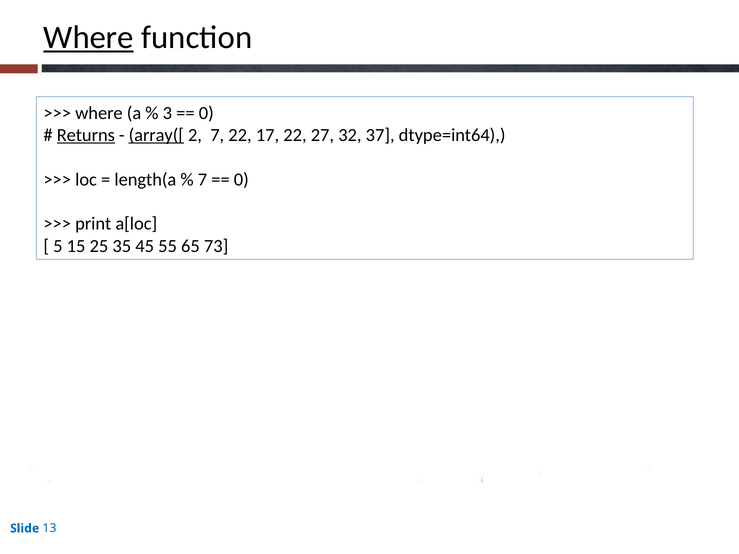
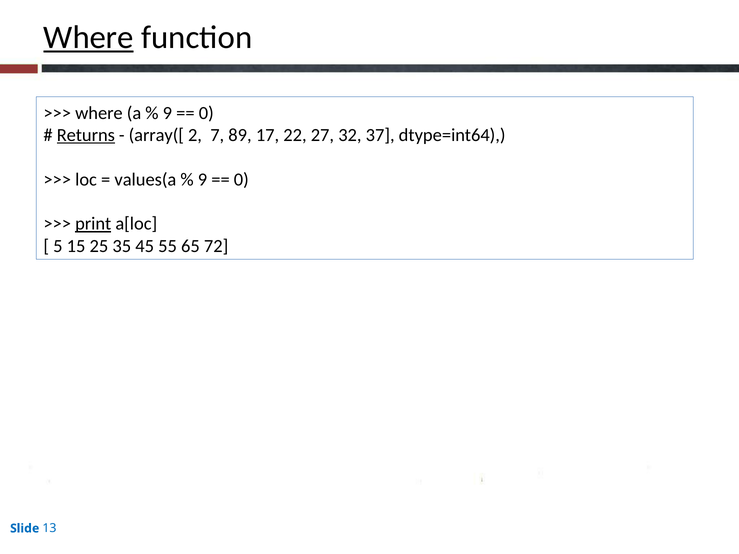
3: 3 -> 9 (167, 113)
array([ underline: present -> none (156, 135)
7 22: 22 -> 89 (240, 135)
length(a: length(a -> values(a (145, 180)
7: 7 -> 9 (203, 180)
print underline: none -> present (93, 224)
73: 73 -> 72 (216, 246)
